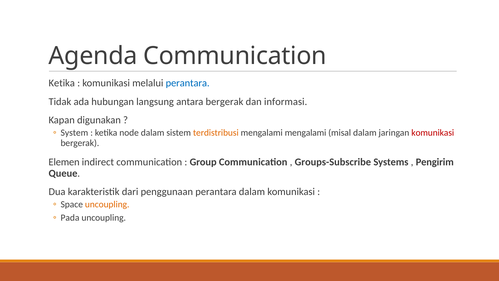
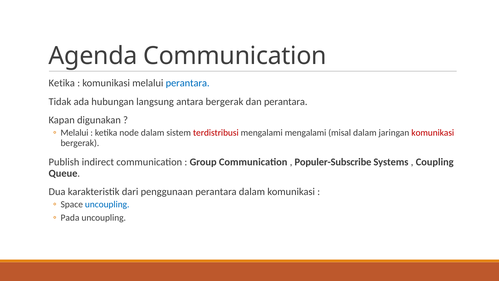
dan informasi: informasi -> perantara (286, 101)
System: System -> Melalui (74, 133)
terdistribusi colour: orange -> red (216, 133)
Elemen: Elemen -> Publish (64, 162)
Groups-Subscribe: Groups-Subscribe -> Populer-Subscribe (333, 162)
Pengirim: Pengirim -> Coupling (435, 162)
uncoupling colour: orange -> blue (107, 204)
